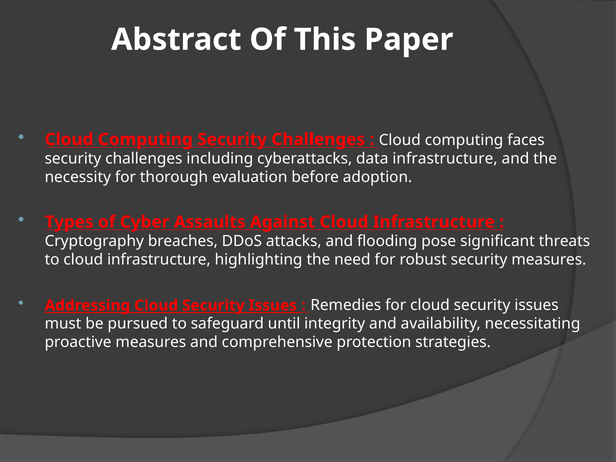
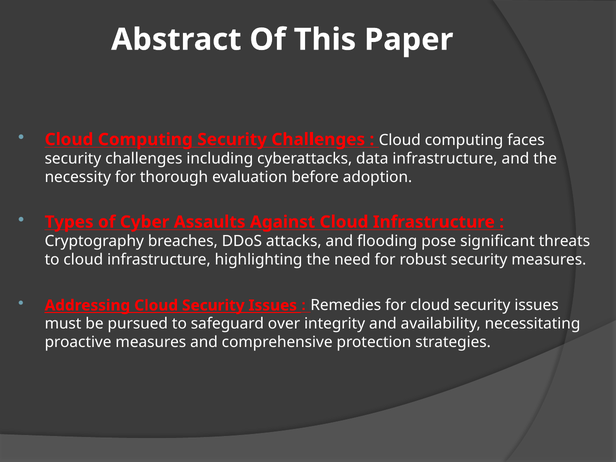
until: until -> over (284, 324)
